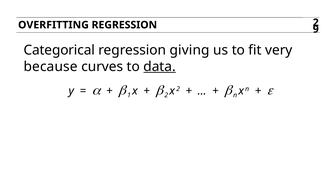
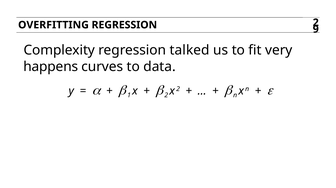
Categorical: Categorical -> Complexity (59, 50)
giving: giving -> talked (190, 50)
because: because -> happens (51, 67)
data underline: present -> none (160, 67)
